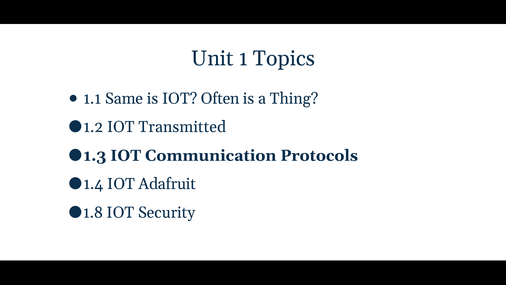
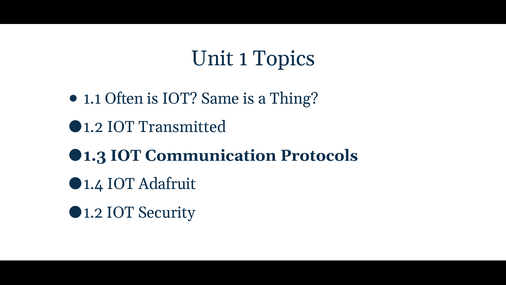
Same: Same -> Often (124, 98)
Often: Often -> Same (220, 98)
1.8: 1.8 -> 1.2 (93, 212)
